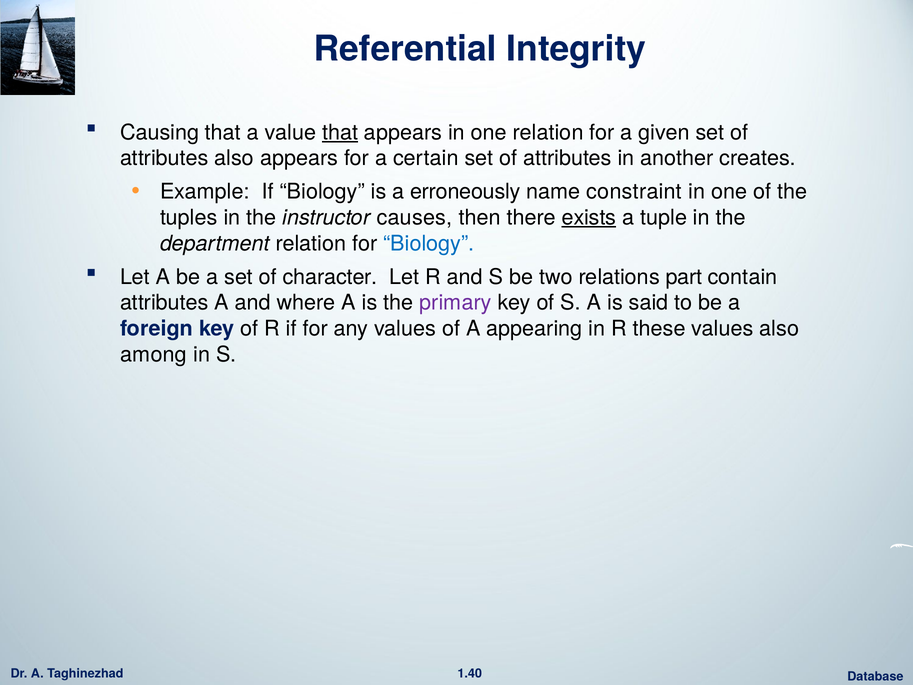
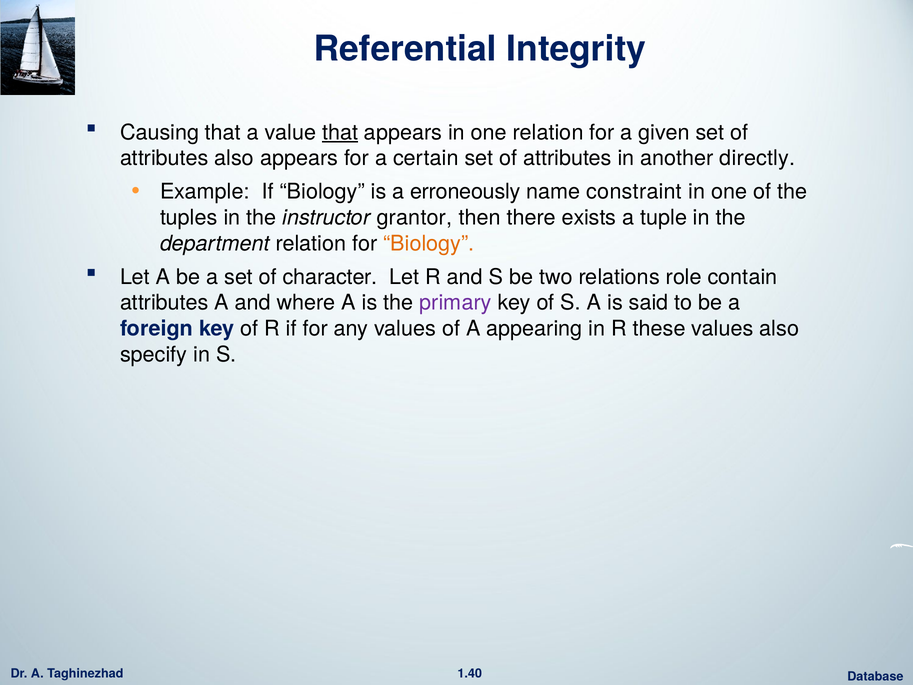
creates: creates -> directly (757, 158)
causes: causes -> grantor (414, 218)
exists underline: present -> none (589, 218)
Biology colour: blue -> orange (429, 243)
part: part -> role (684, 277)
among: among -> specify (154, 354)
